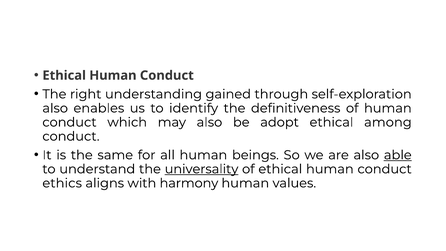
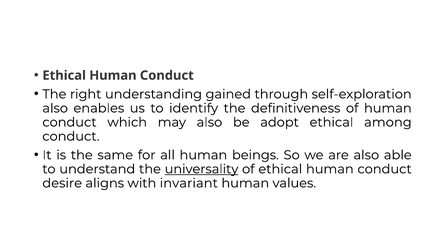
able underline: present -> none (398, 155)
ethics: ethics -> desire (62, 183)
harmony: harmony -> invariant (189, 183)
